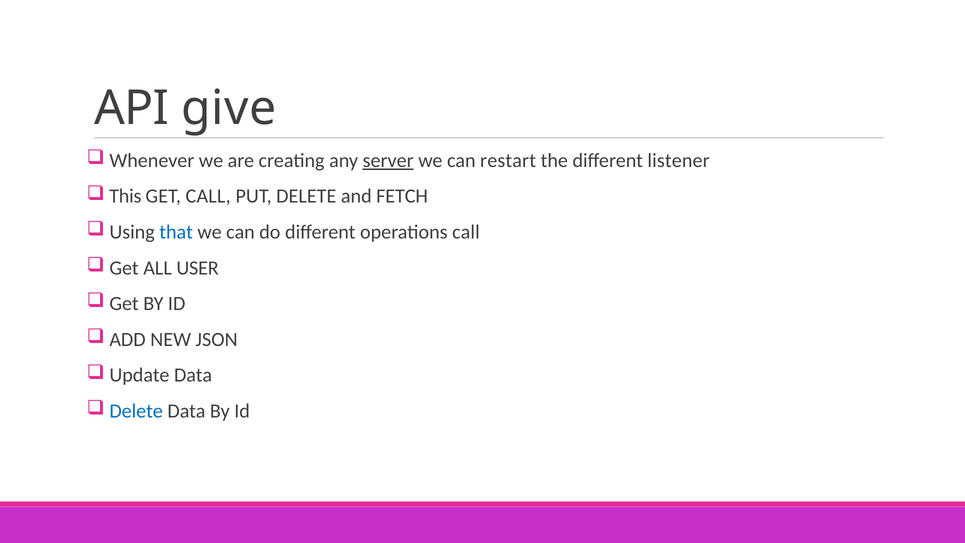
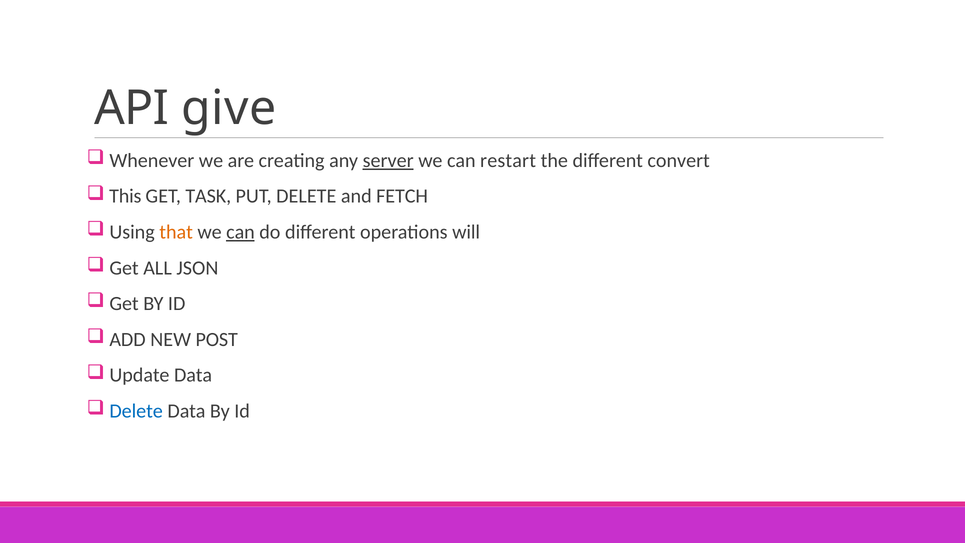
listener: listener -> convert (679, 160)
GET CALL: CALL -> TASK (208, 196)
that colour: blue -> orange (176, 232)
can underline: none -> present (240, 232)
operations call: call -> will (466, 232)
USER: USER -> JSON (197, 268)
JSON: JSON -> POST (217, 339)
